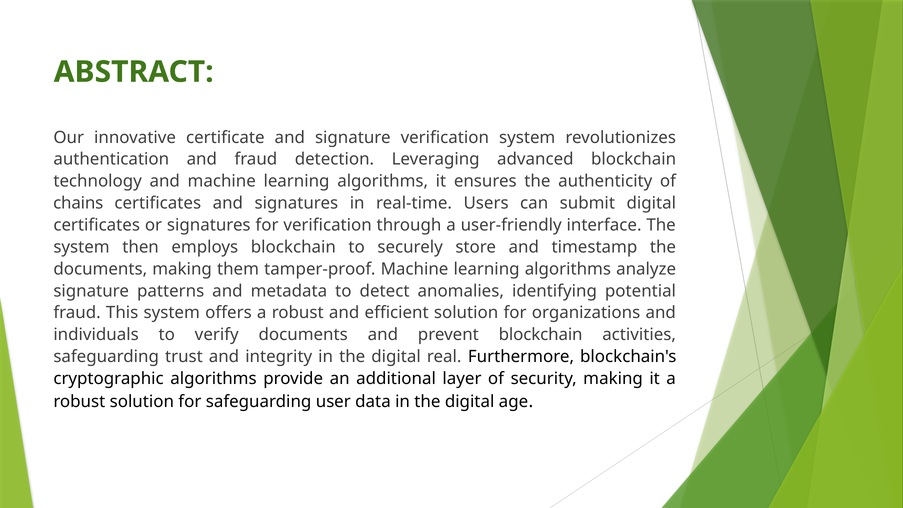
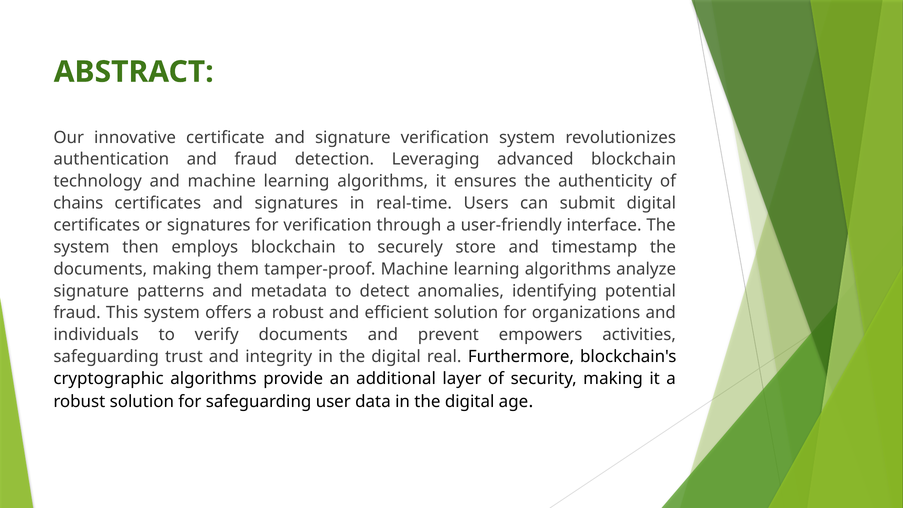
prevent blockchain: blockchain -> empowers (541, 335)
